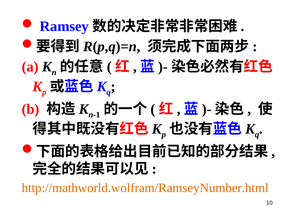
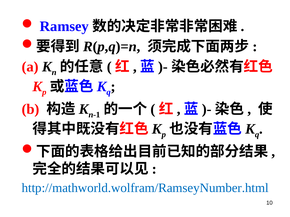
http://mathworld.wolfram/RamseyNumber.html colour: orange -> blue (145, 188)
